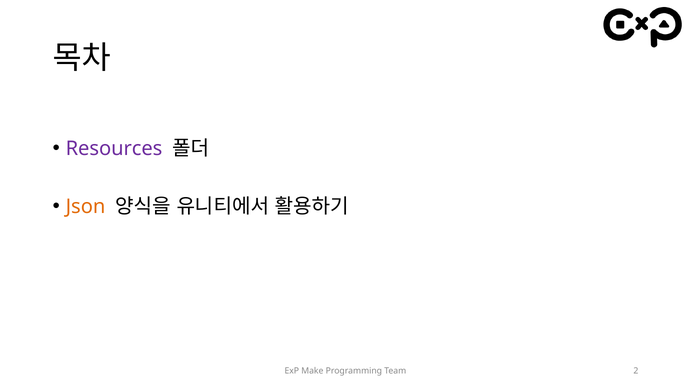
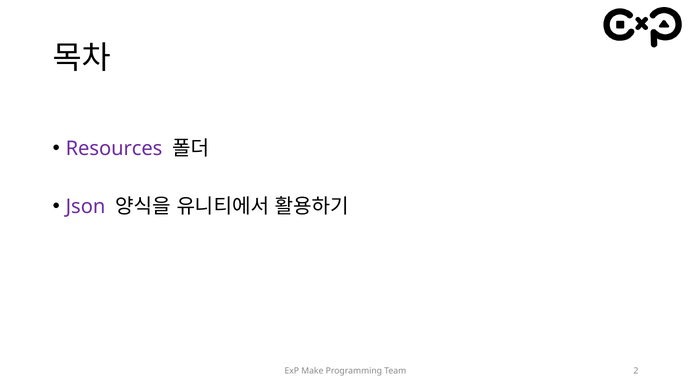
Json colour: orange -> purple (86, 206)
